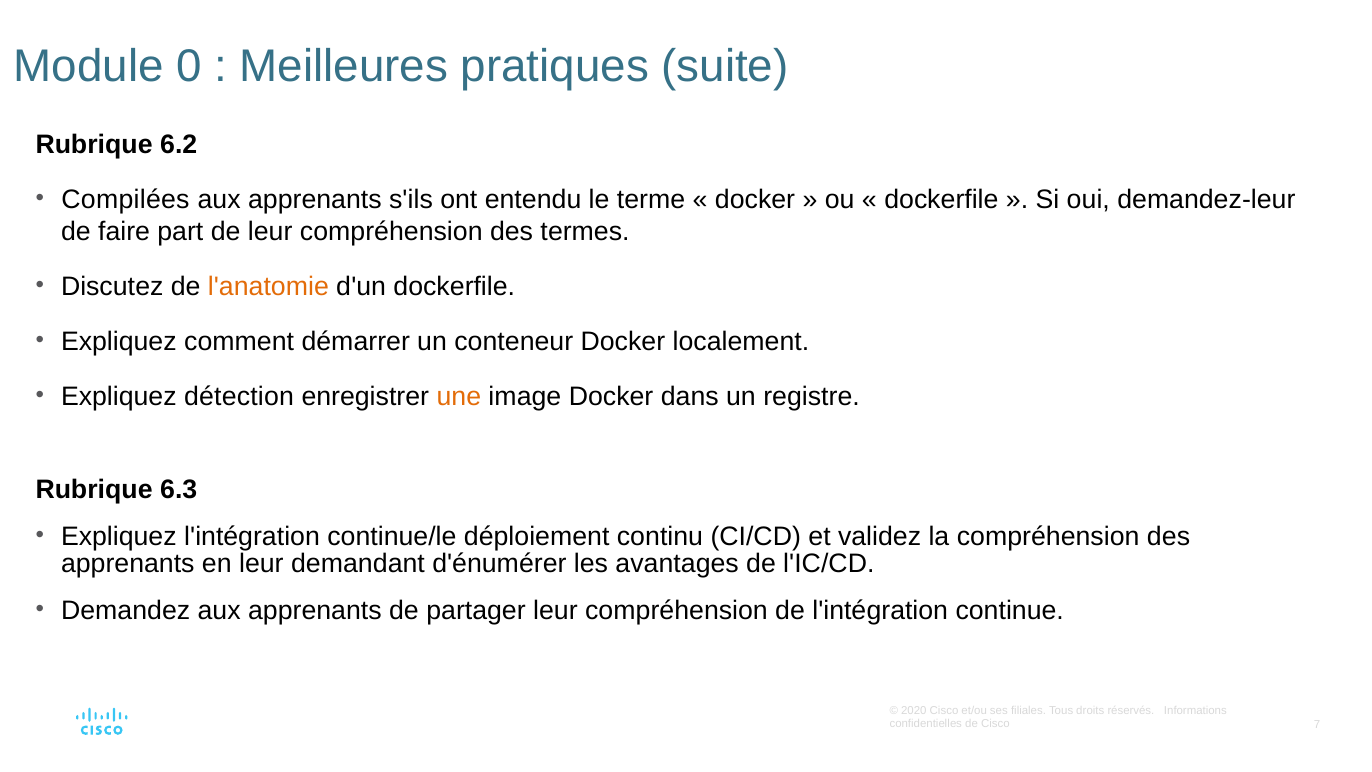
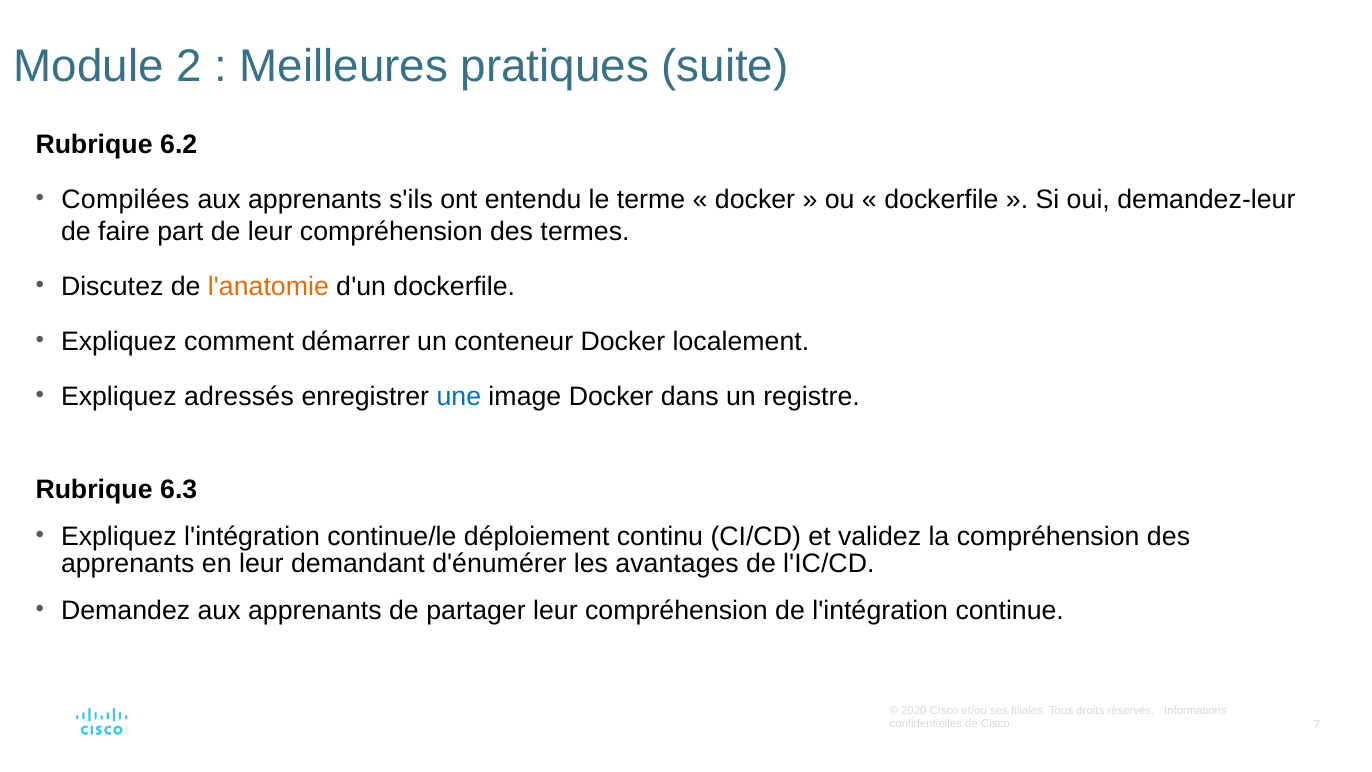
0: 0 -> 2 (189, 66)
détection: détection -> adressés (239, 396)
une colour: orange -> blue (459, 396)
